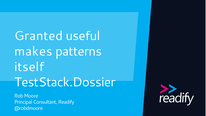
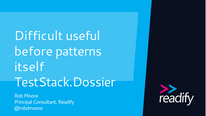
Granted: Granted -> Difficult (39, 36)
makes: makes -> before (33, 51)
